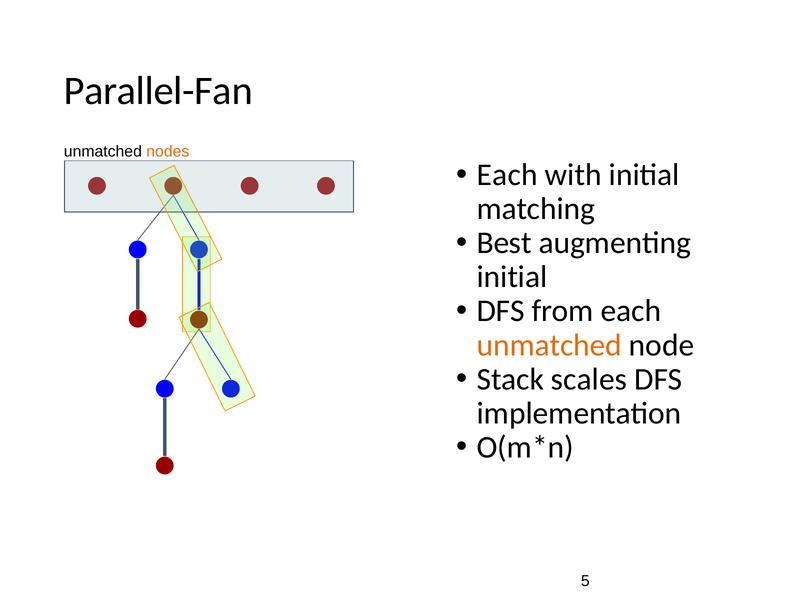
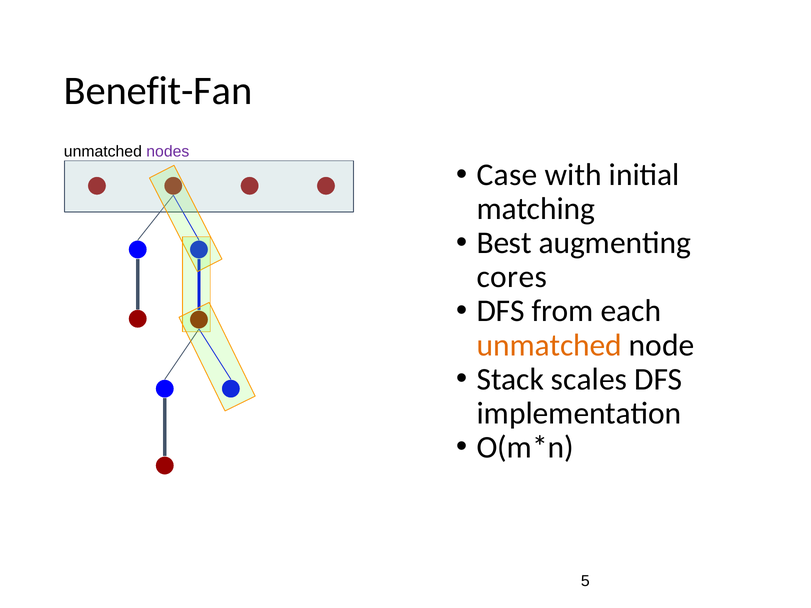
Parallel-Fan: Parallel-Fan -> Benefit-Fan (158, 91)
nodes colour: orange -> purple (168, 152)
Each: Each -> Case (507, 175)
initial: initial -> cores (512, 277)
